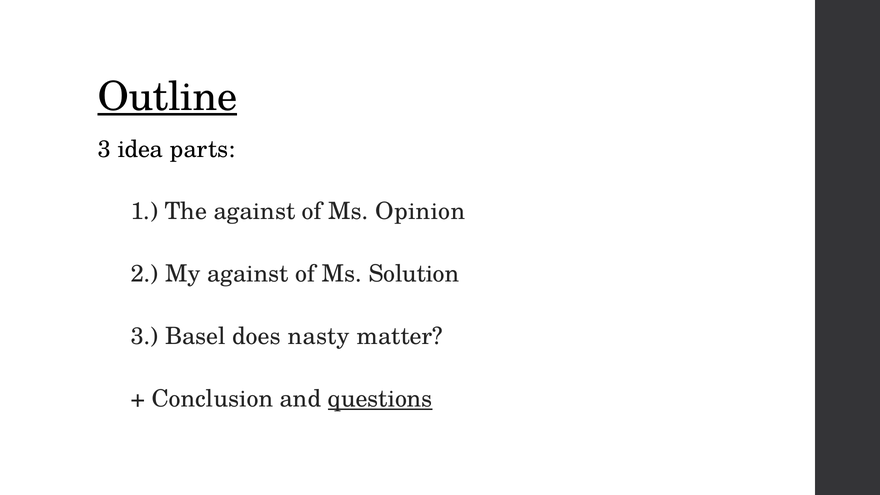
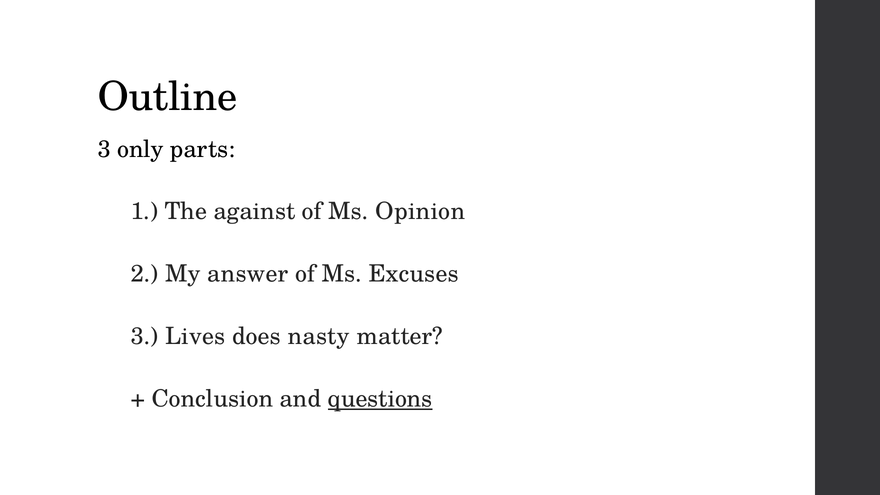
Outline underline: present -> none (167, 97)
idea: idea -> only (140, 149)
My against: against -> answer (248, 274)
Solution: Solution -> Excuses (414, 274)
Basel: Basel -> Lives (195, 336)
